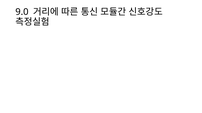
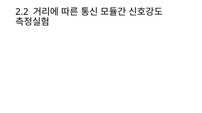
9.0: 9.0 -> 2.2 (22, 12)
